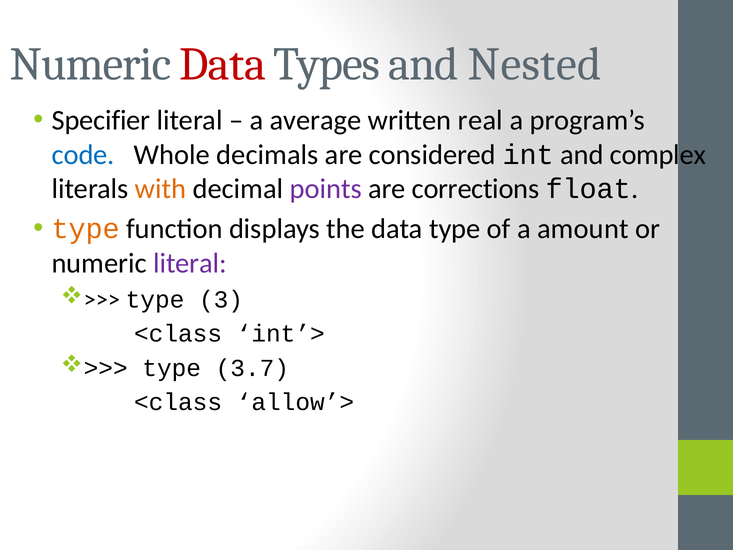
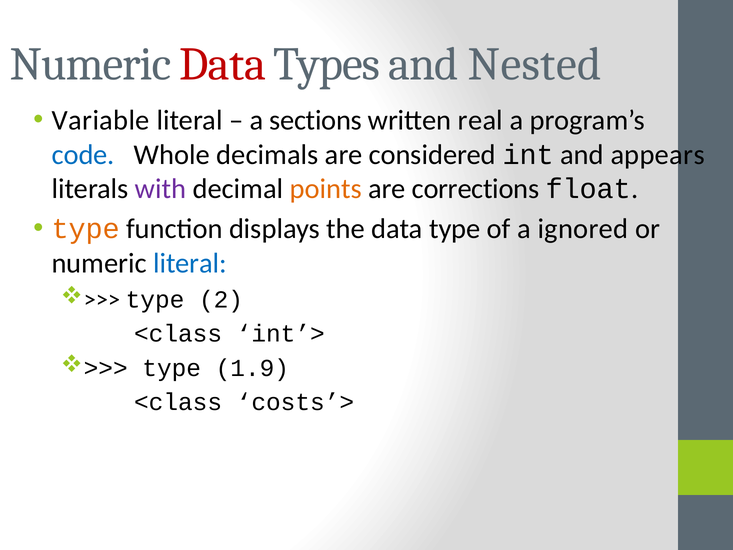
Specifier: Specifier -> Variable (101, 121)
average: average -> sections (316, 121)
complex: complex -> appears (658, 155)
with colour: orange -> purple (161, 189)
points colour: purple -> orange (326, 189)
amount: amount -> ignored (583, 229)
literal colour: purple -> blue (190, 263)
3: 3 -> 2 (221, 300)
3.7: 3.7 -> 1.9 (252, 368)
allow’>: allow’> -> costs’> (295, 402)
